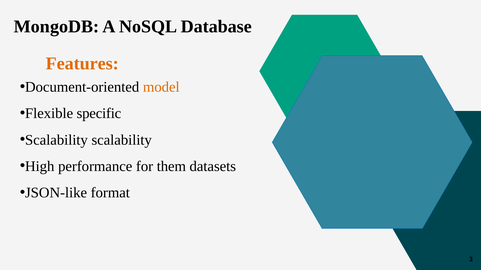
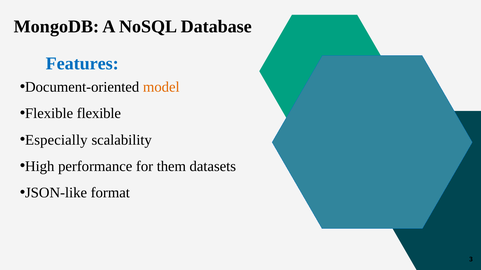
Features colour: orange -> blue (82, 64)
Flexible specific: specific -> flexible (99, 114)
Scalability: Scalability -> Especially (56, 140)
